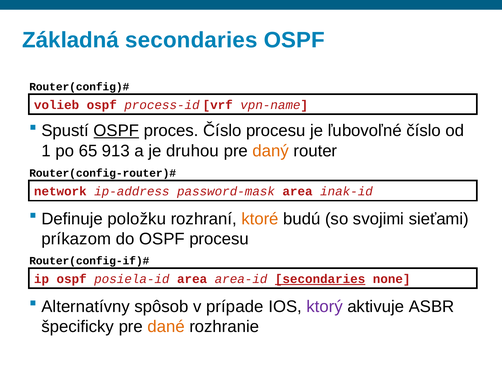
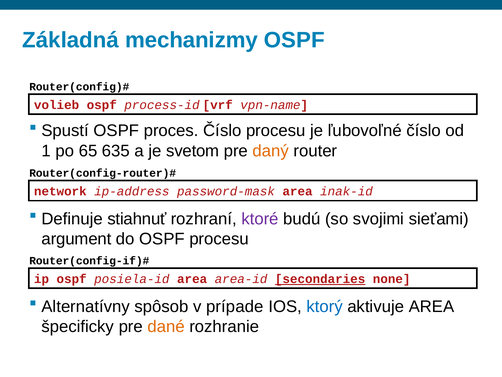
Základná secondaries: secondaries -> mechanizmy (191, 40)
OSPF underline: present -> none (116, 131)
913: 913 -> 635 (116, 151)
druhou: druhou -> svetom (193, 151)
položku: položku -> stiahnuť (137, 219)
ktoré colour: orange -> purple (260, 219)
príkazom: príkazom -> argument (76, 239)
ktorý colour: purple -> blue (325, 306)
aktivuje ASBR: ASBR -> AREA (431, 306)
